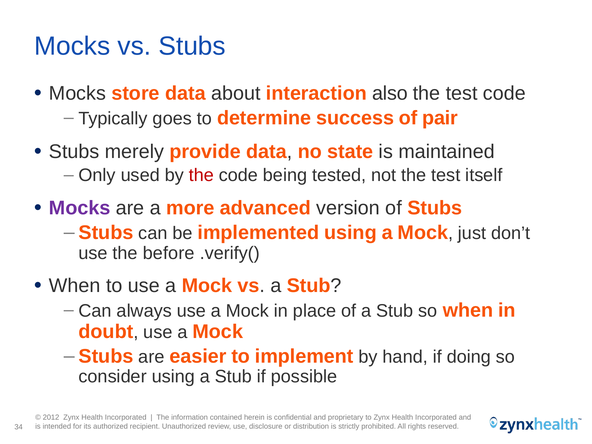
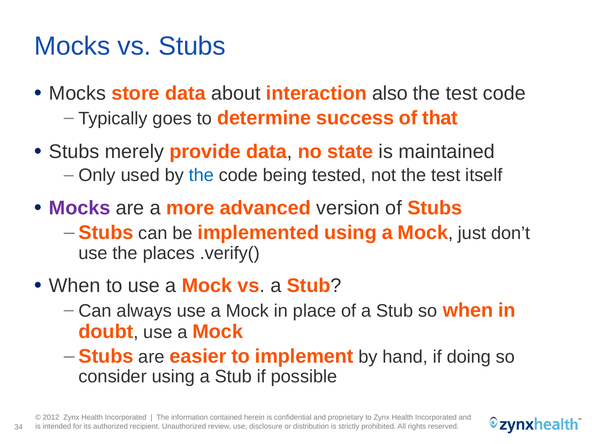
pair: pair -> that (440, 118)
the colour: red -> blue (201, 175)
before: before -> places (169, 253)
